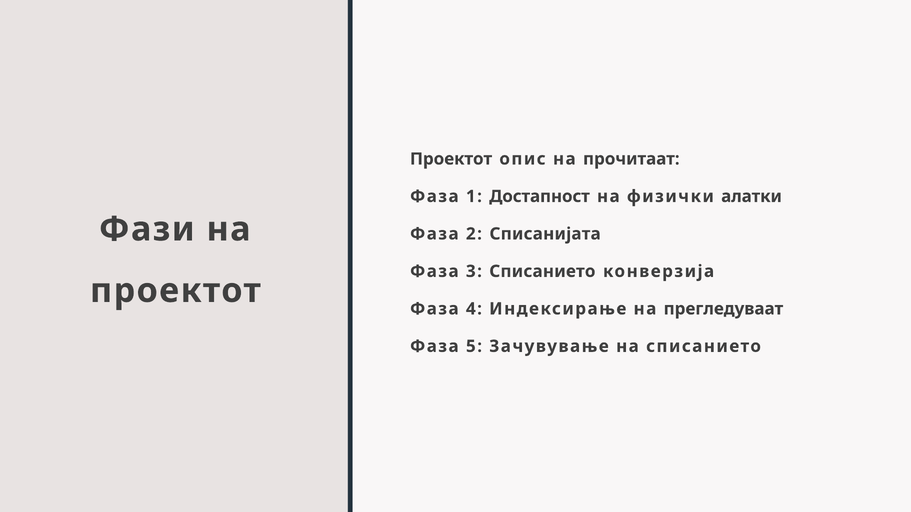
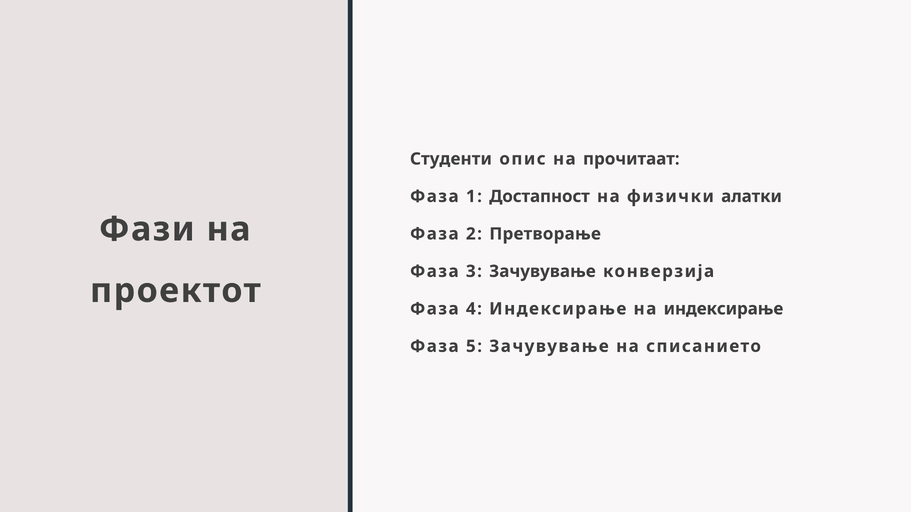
Проектот: Проектот -> Студенти (451, 159)
Списанијата: Списанијата -> Претворање (545, 234)
3 Списанието: Списанието -> Зачувување (542, 272)
на прегледуваат: прегледуваат -> индексирање (723, 309)
